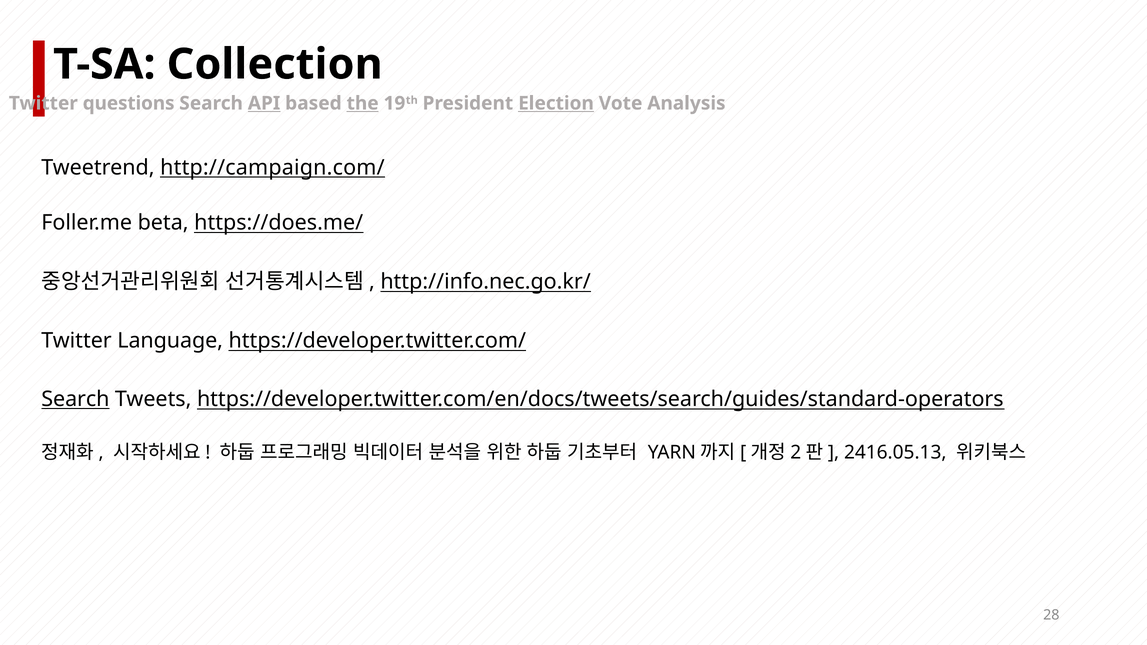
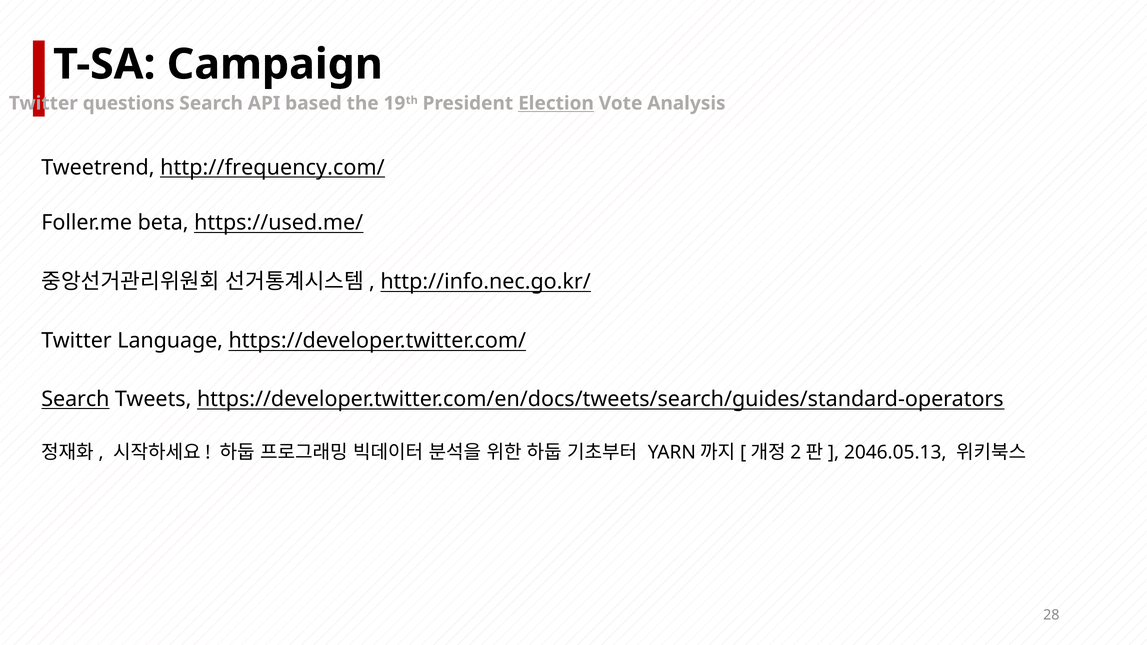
Collection: Collection -> Campaign (275, 64)
API underline: present -> none (264, 103)
the underline: present -> none (363, 103)
http://campaign.com/: http://campaign.com/ -> http://frequency.com/ (272, 167)
https://does.me/: https://does.me/ -> https://used.me/ (279, 223)
2416.05.13: 2416.05.13 -> 2046.05.13 (895, 453)
